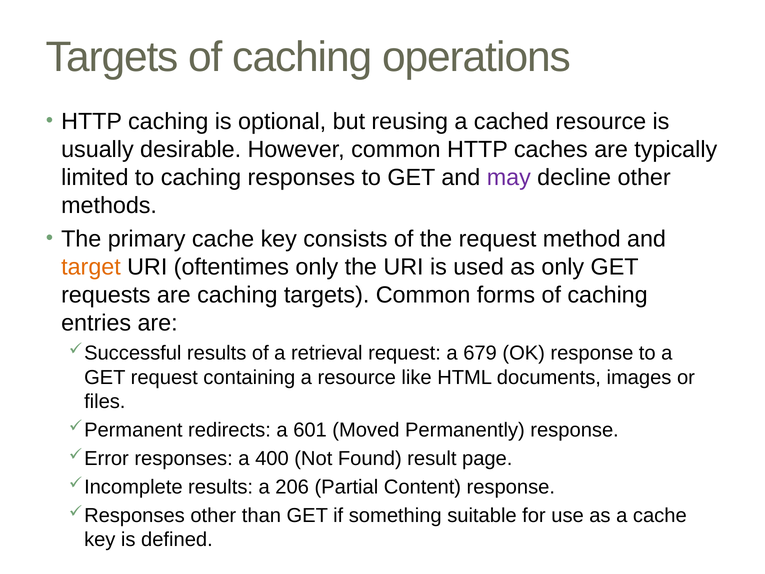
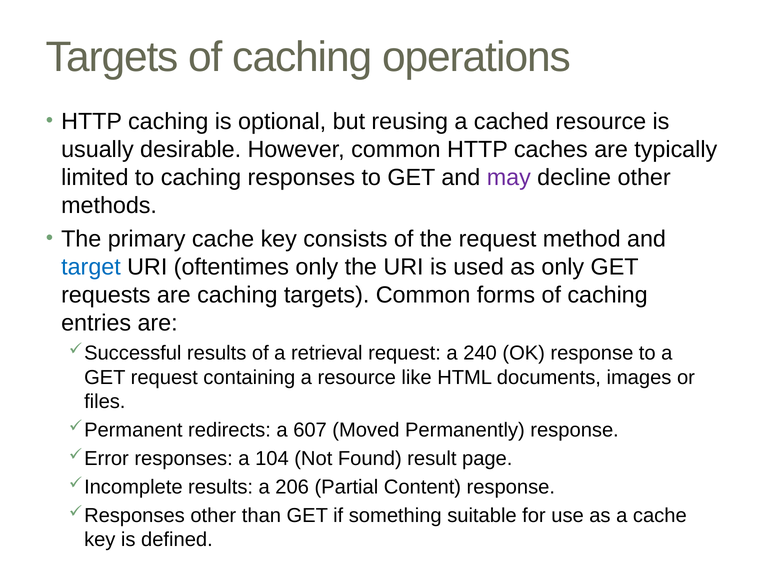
target colour: orange -> blue (91, 267)
679: 679 -> 240 (480, 353)
601: 601 -> 607 (310, 430)
400: 400 -> 104 (272, 458)
